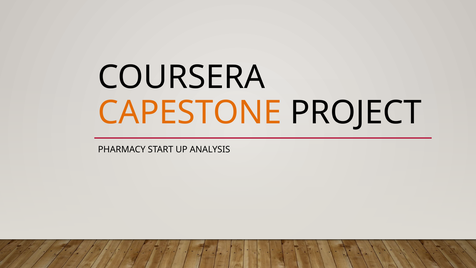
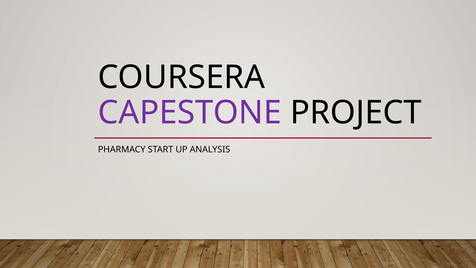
CAPESTONE colour: orange -> purple (190, 113)
